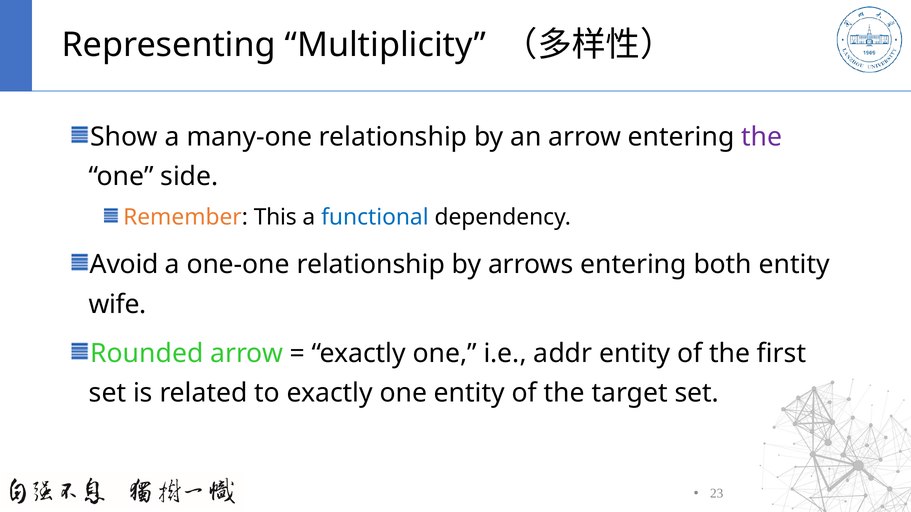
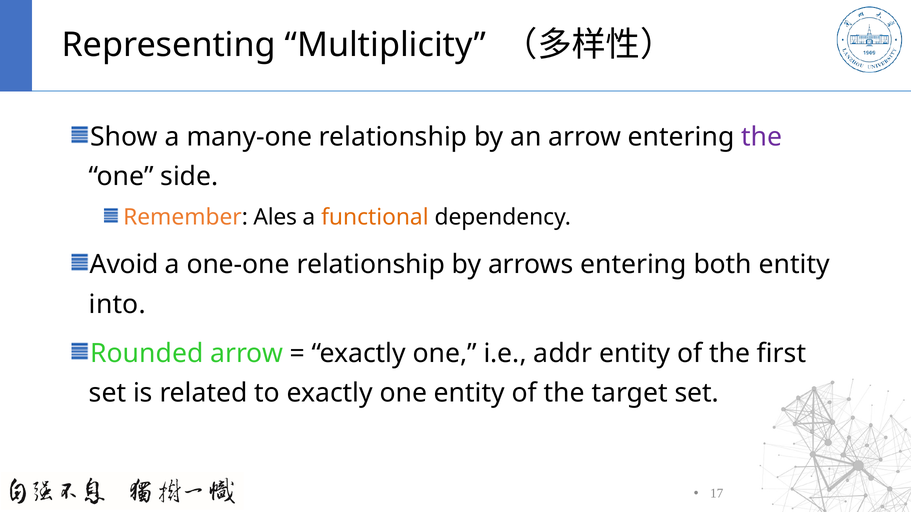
This: This -> Ales (275, 218)
functional colour: blue -> orange (375, 218)
wife: wife -> into (117, 305)
23: 23 -> 17 (717, 494)
